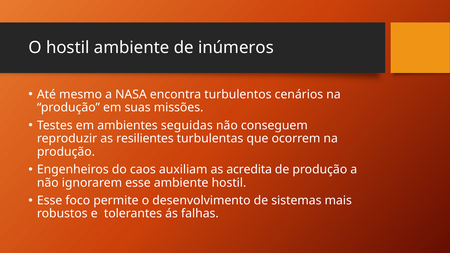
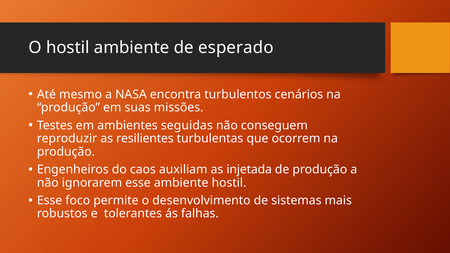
inúmeros: inúmeros -> esperado (236, 48)
acredita: acredita -> injetada (249, 170)
